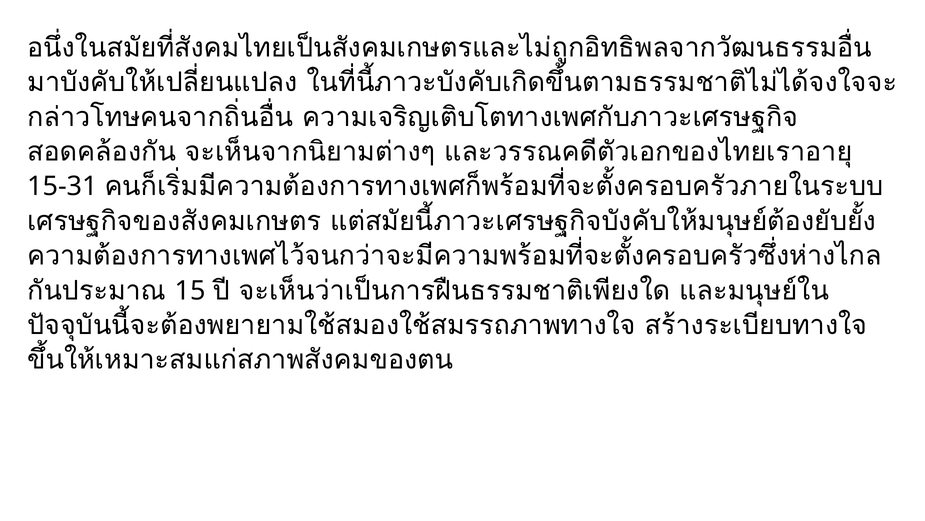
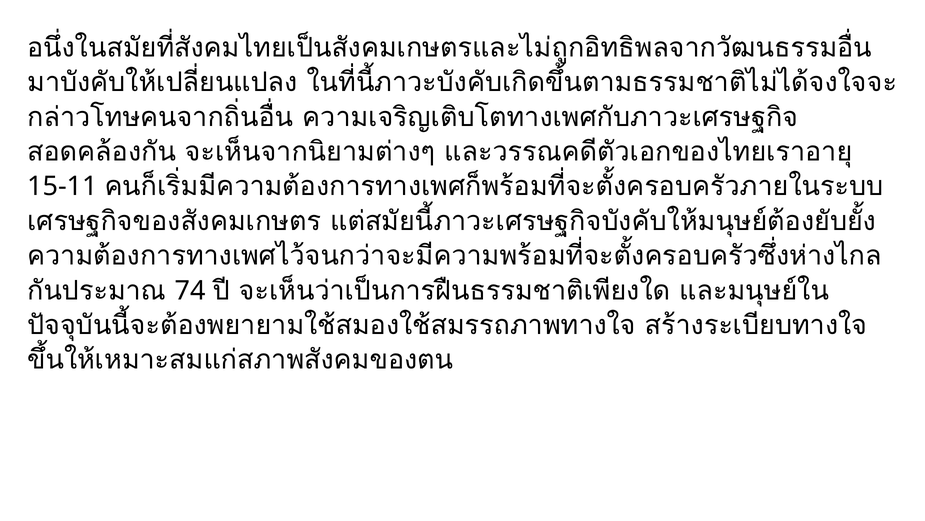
15-31: 15-31 -> 15-11 (62, 186)
15: 15 -> 74 (190, 290)
